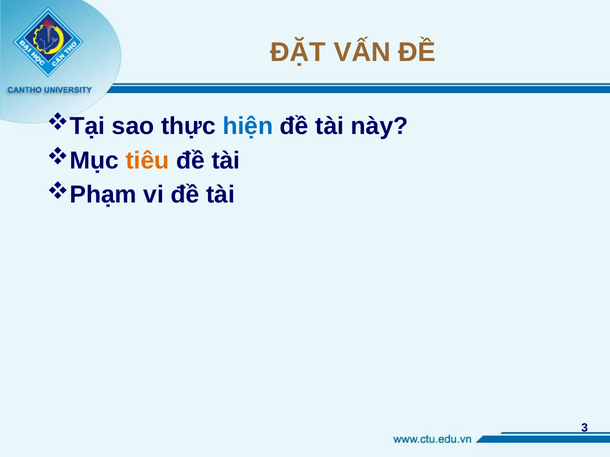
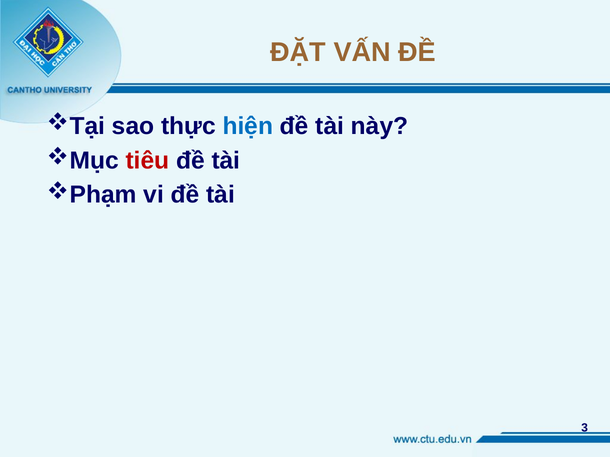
tiêu colour: orange -> red (147, 161)
